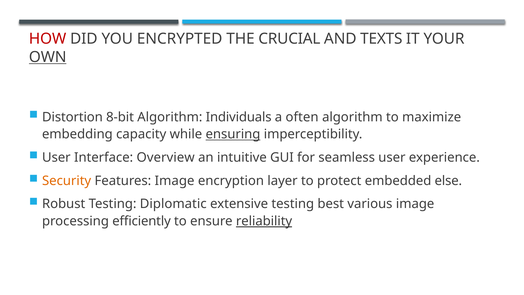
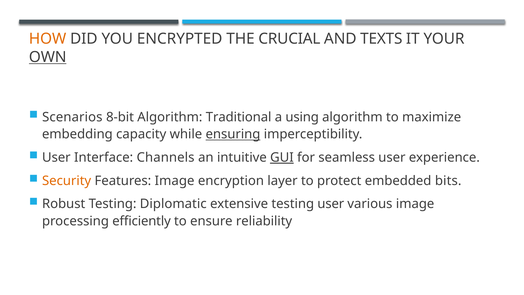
HOW colour: red -> orange (48, 39)
Distortion: Distortion -> Scenarios (72, 117)
Individuals: Individuals -> Traditional (239, 117)
often: often -> using (302, 117)
Overview: Overview -> Channels (166, 157)
GUI underline: none -> present (282, 157)
else: else -> bits (448, 181)
testing best: best -> user (331, 204)
reliability underline: present -> none (264, 221)
